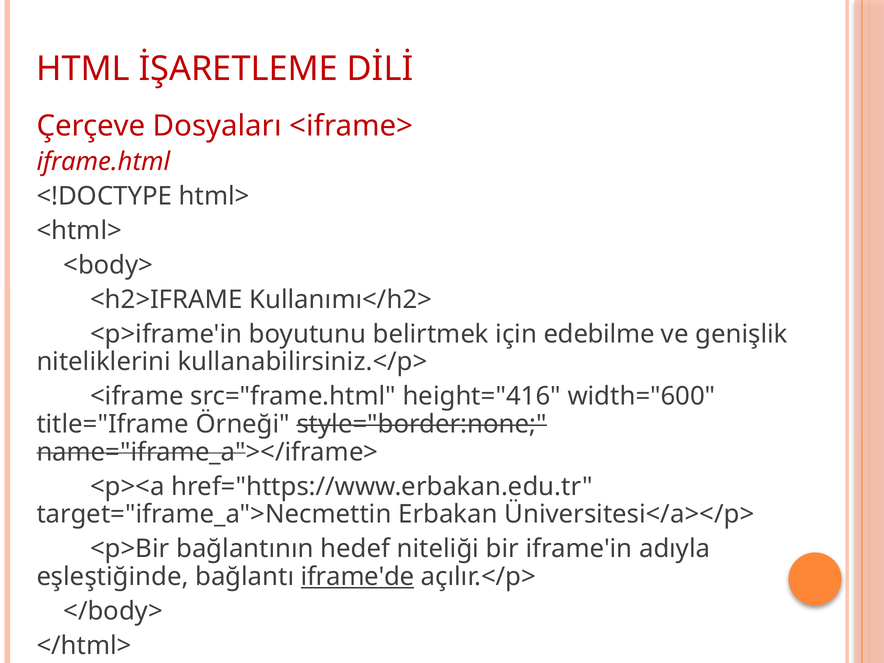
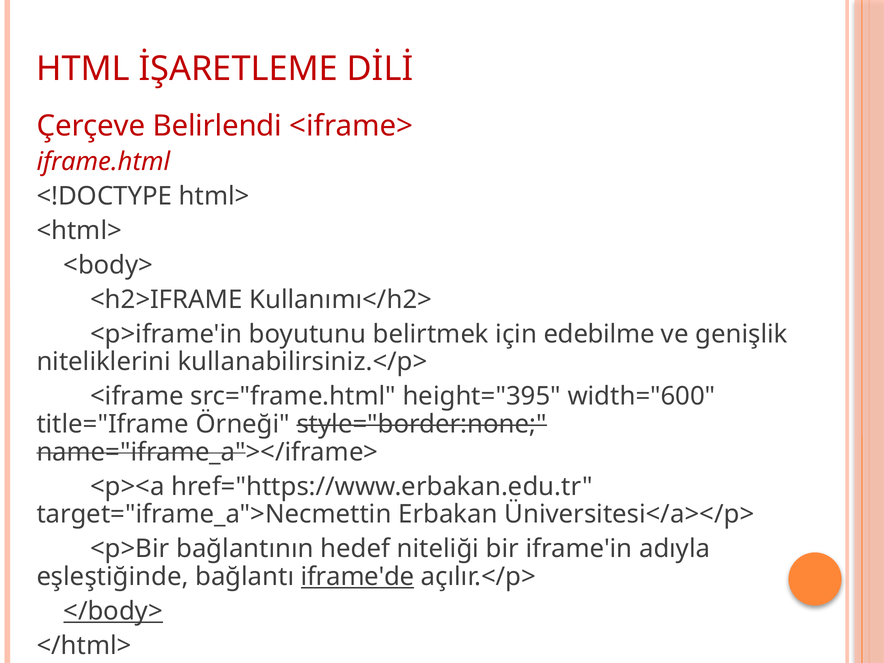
Dosyaları: Dosyaları -> Belirlendi (217, 126)
height="416: height="416 -> height="395 (482, 396)
</body> underline: none -> present (113, 611)
